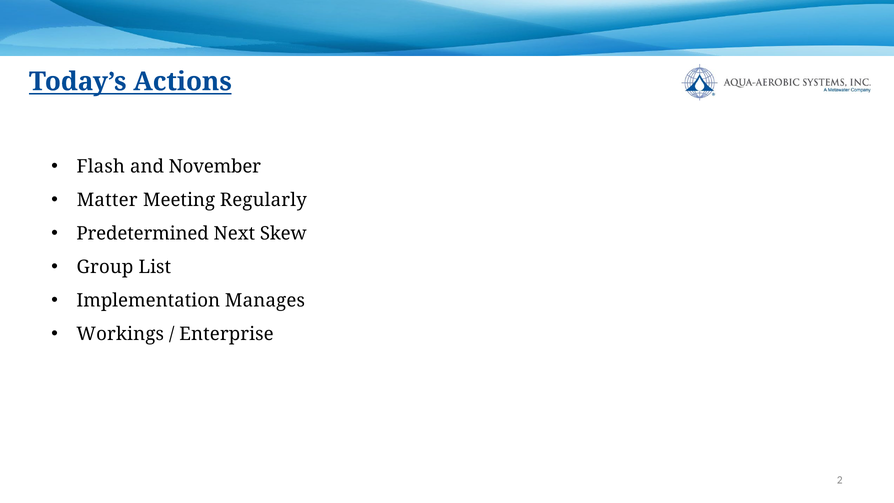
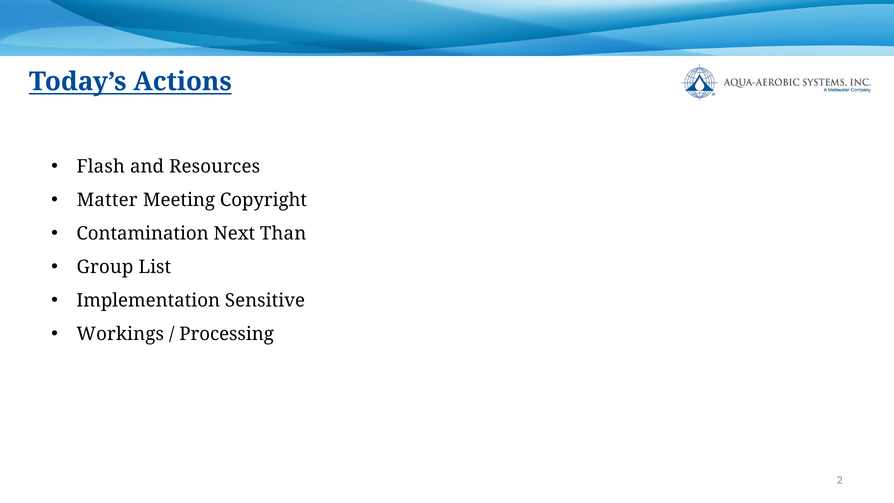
November: November -> Resources (215, 167)
Regularly: Regularly -> Copyright (263, 200)
Predetermined: Predetermined -> Contamination (143, 234)
Skew: Skew -> Than (283, 234)
Manages: Manages -> Sensitive (265, 301)
Enterprise: Enterprise -> Processing (227, 334)
